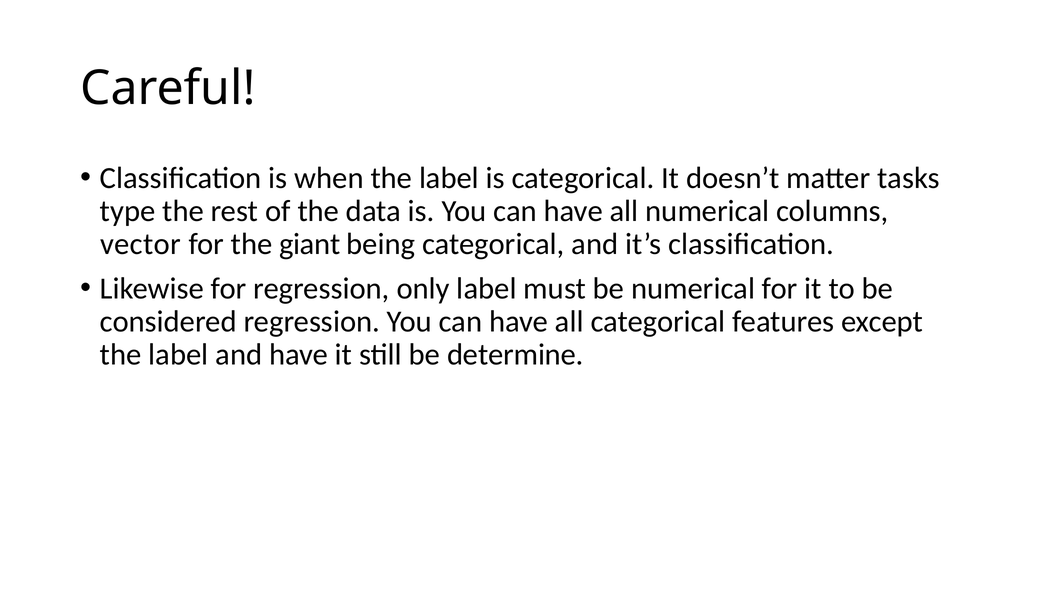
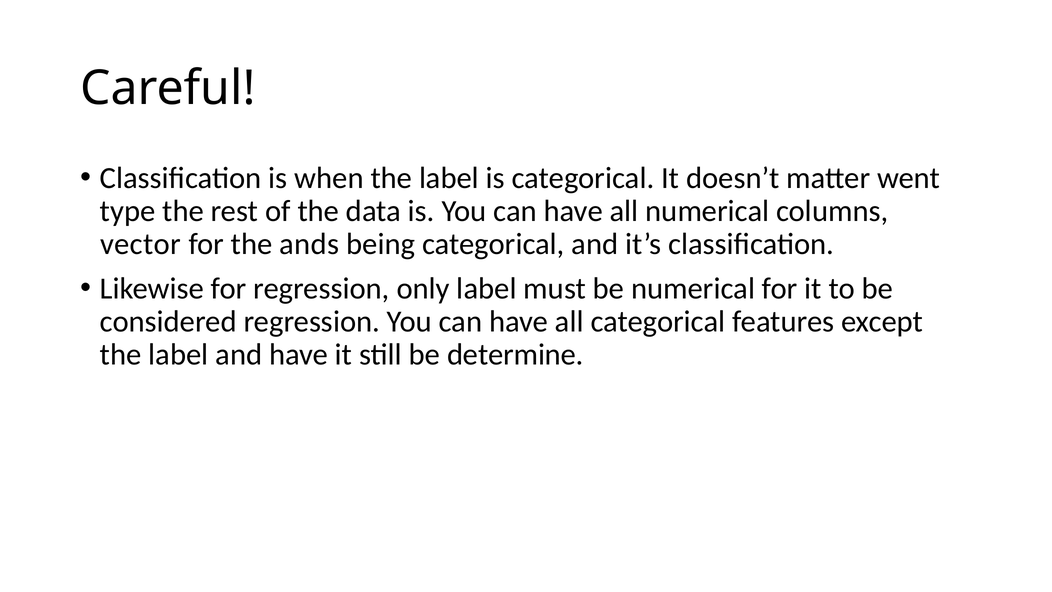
tasks: tasks -> went (909, 178)
giant: giant -> ands (309, 244)
